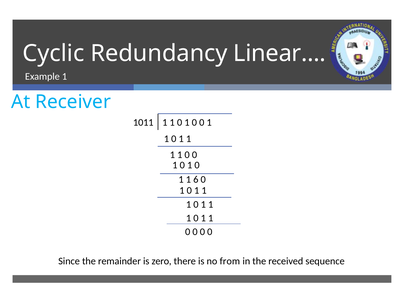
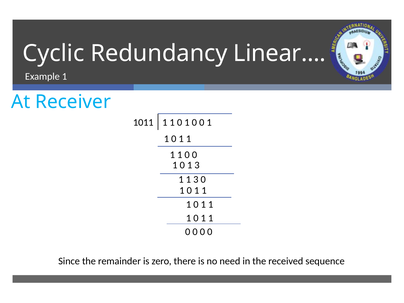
0: 0 -> 3 (197, 165)
1 1 6: 6 -> 3 (196, 180)
from: from -> need (230, 261)
